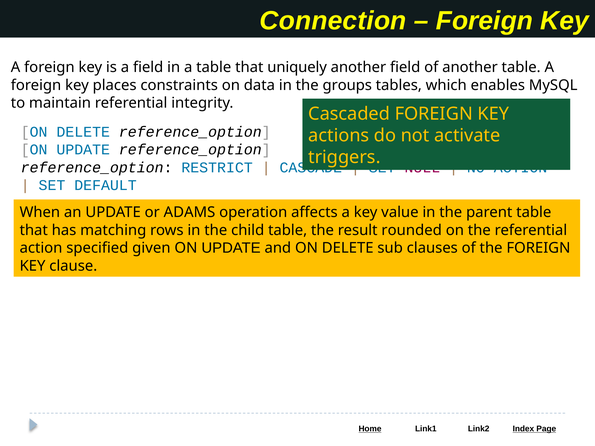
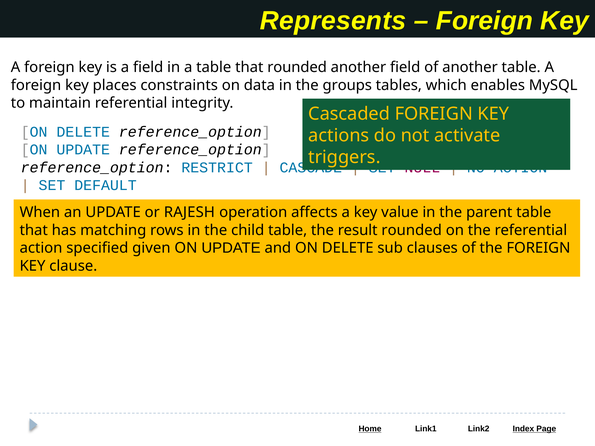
Connection: Connection -> Represents (333, 21)
that uniquely: uniquely -> rounded (297, 67)
ADAMS: ADAMS -> RAJESH (189, 212)
